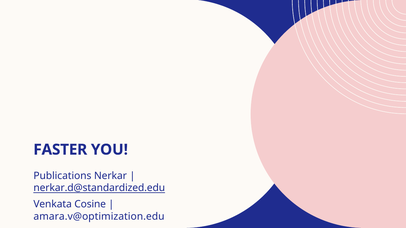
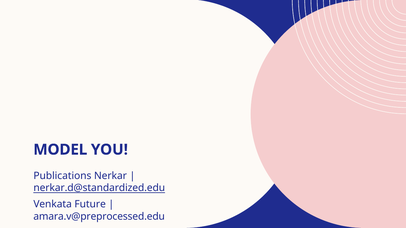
FASTER: FASTER -> MODEL (60, 150)
Cosine: Cosine -> Future (90, 205)
amara.v@optimization.edu: amara.v@optimization.edu -> amara.v@preprocessed.edu (99, 217)
